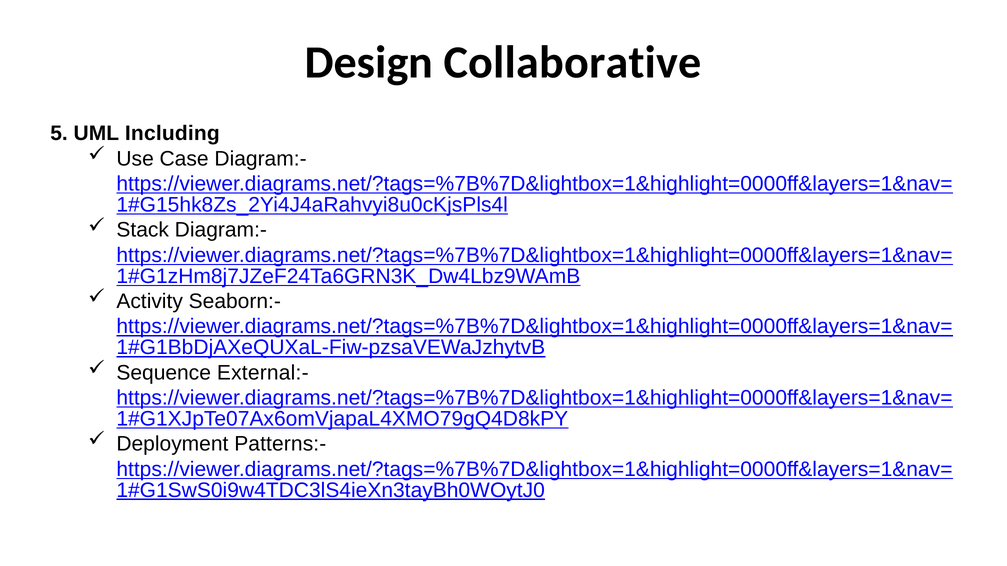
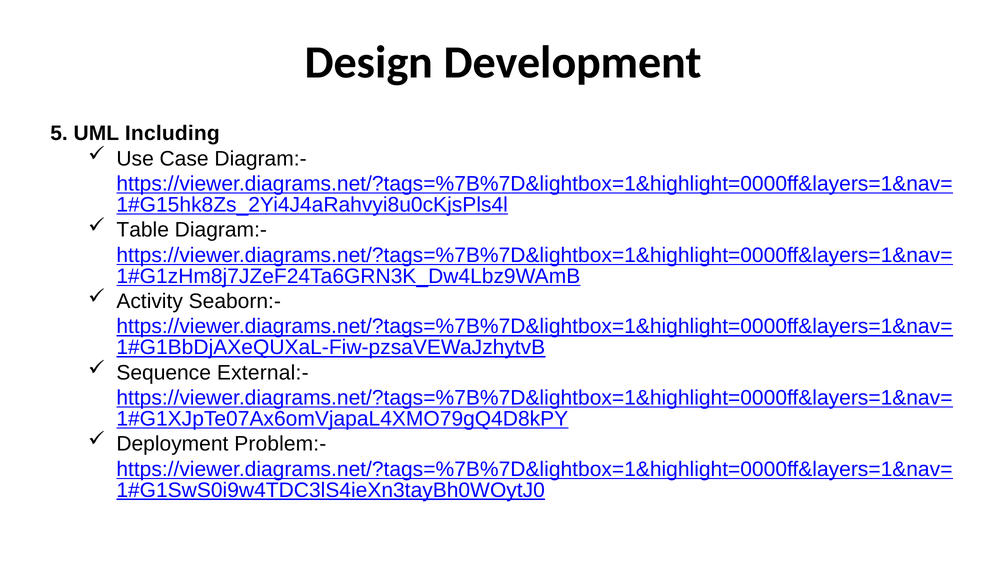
Collaborative: Collaborative -> Development (573, 63)
Stack: Stack -> Table (143, 230)
Patterns:-: Patterns:- -> Problem:- (280, 444)
